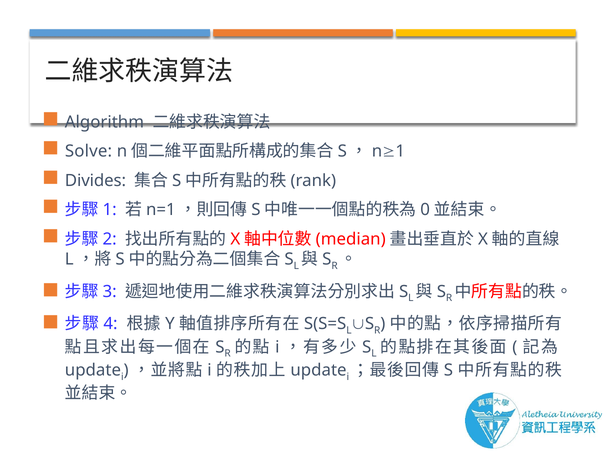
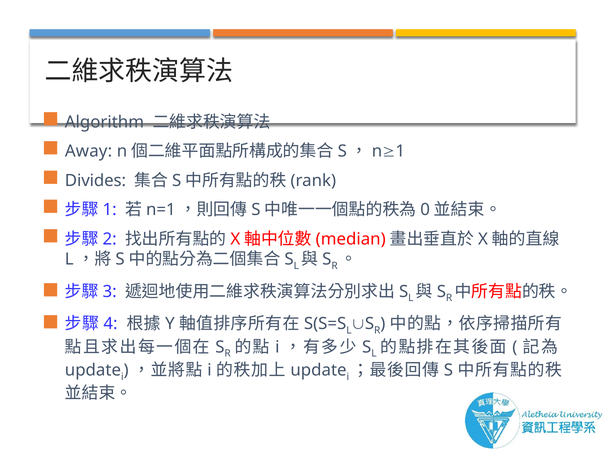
Solve: Solve -> Away (89, 152)
